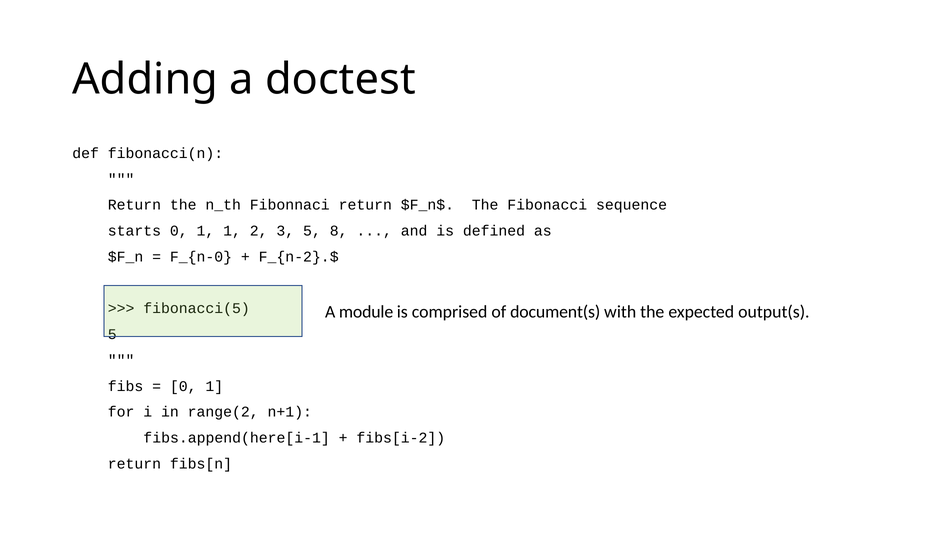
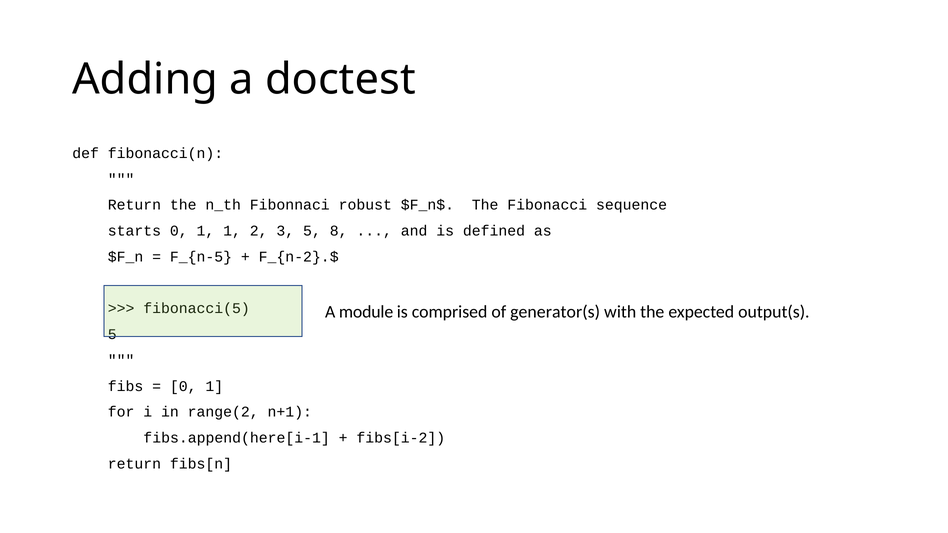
Fibonnaci return: return -> robust (365, 205)
F_{n-0: F_{n-0 -> F_{n-5 (201, 257)
document(s: document(s -> generator(s (555, 312)
